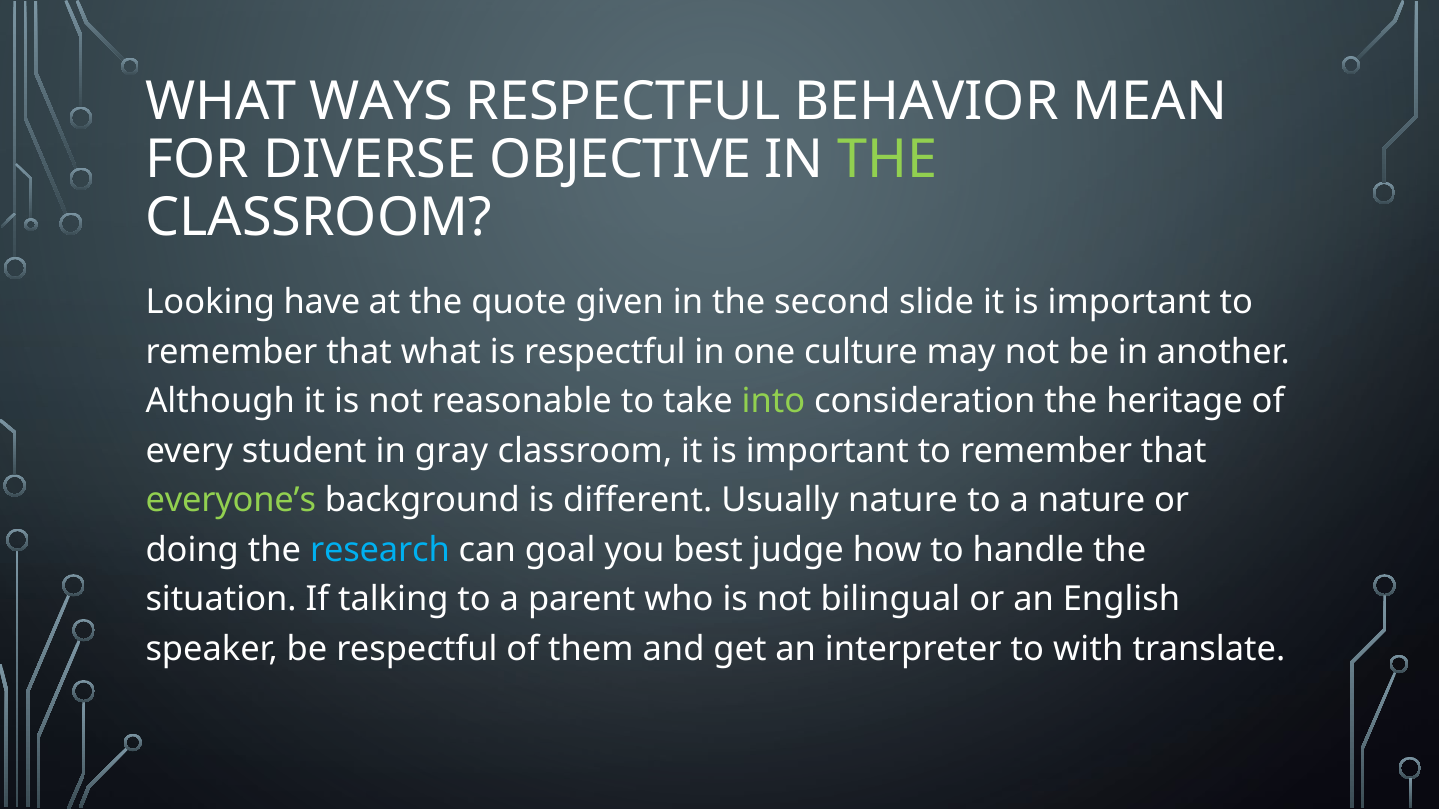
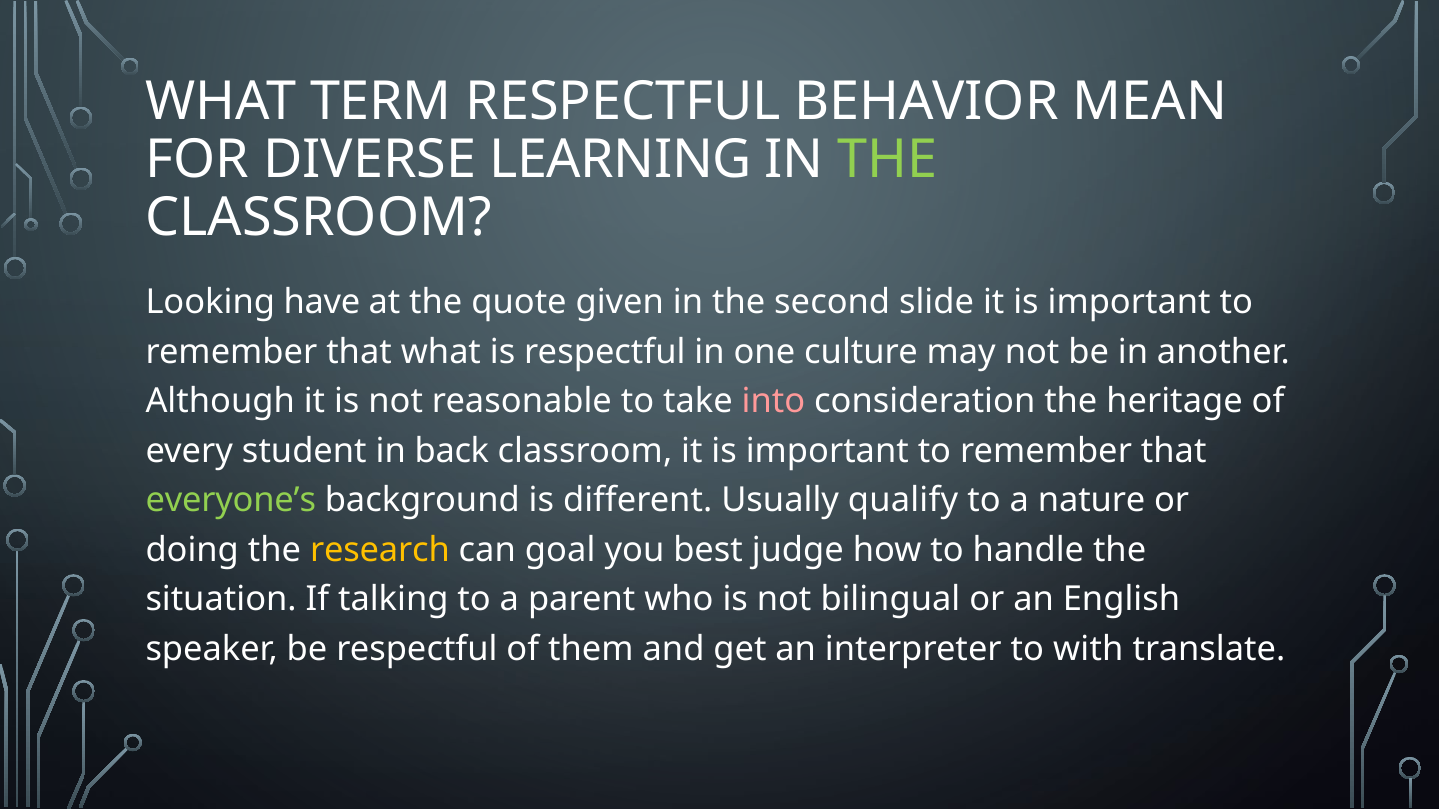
WAYS: WAYS -> TERM (381, 102)
OBJECTIVE: OBJECTIVE -> LEARNING (621, 160)
into colour: light green -> pink (773, 401)
gray: gray -> back (452, 451)
Usually nature: nature -> qualify (903, 501)
research colour: light blue -> yellow (380, 550)
